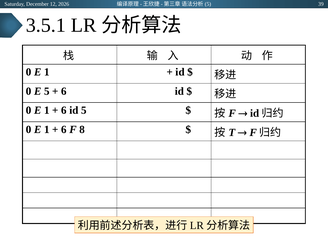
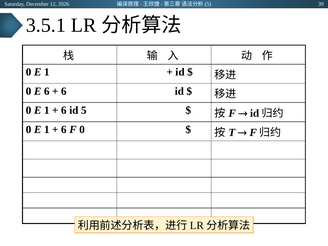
E 5: 5 -> 6 (47, 91)
F 8: 8 -> 0 (82, 129)
